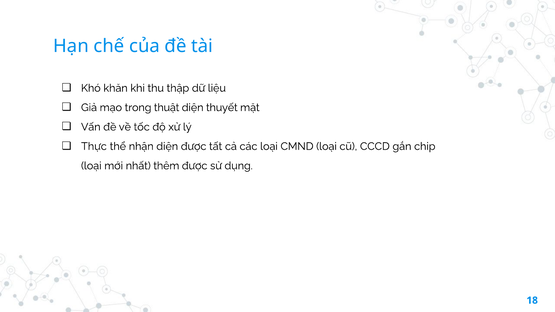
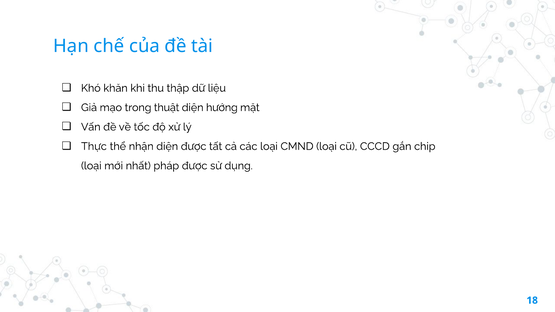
thuyết: thuyết -> hướng (222, 108)
thêm: thêm -> pháp (166, 166)
